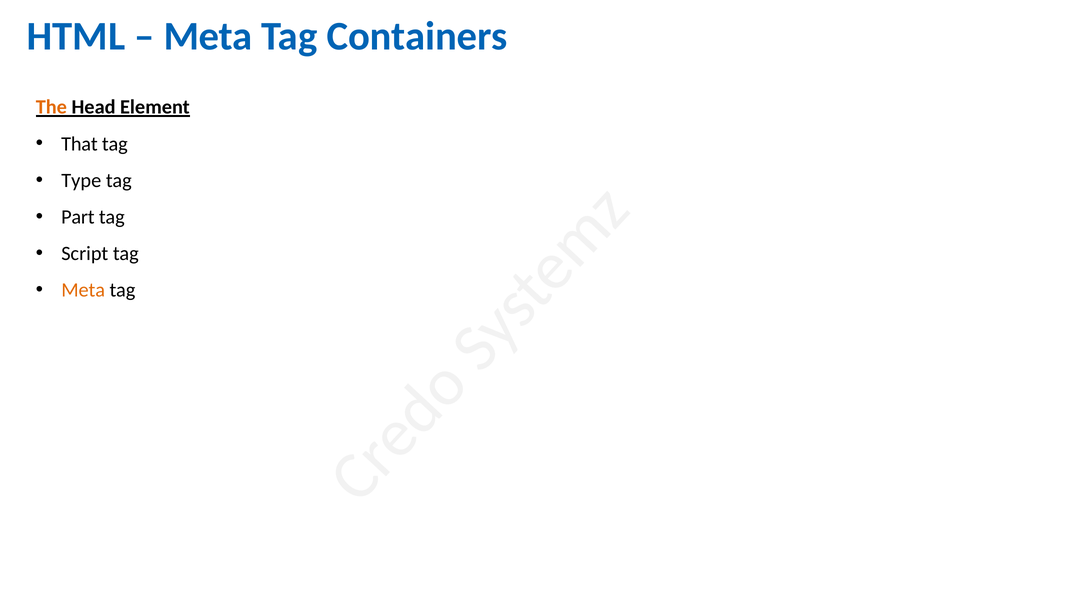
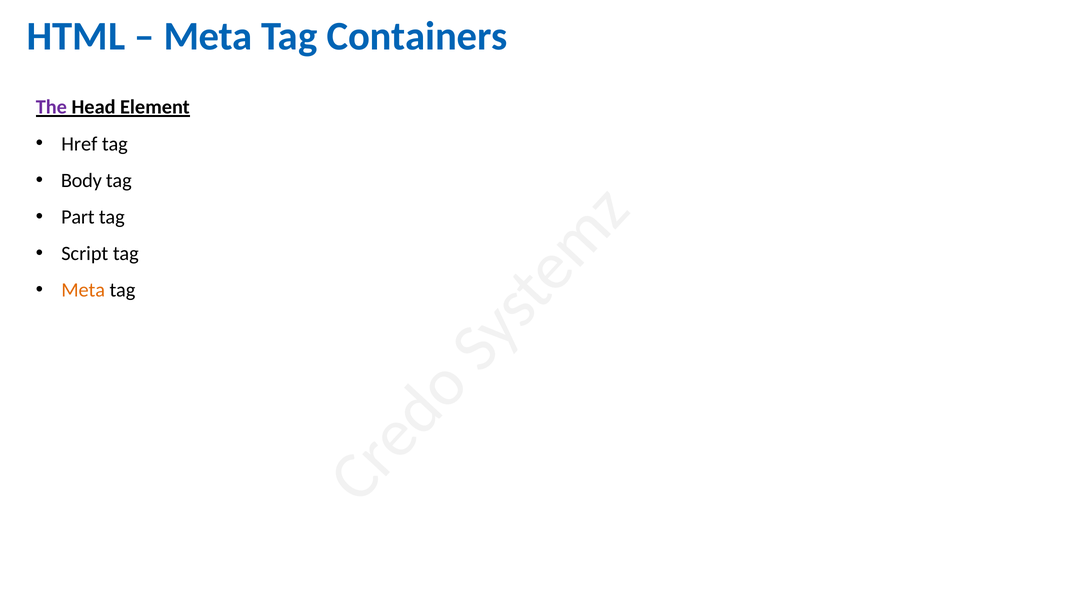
The colour: orange -> purple (51, 107)
That: That -> Href (79, 144)
Type: Type -> Body (81, 181)
